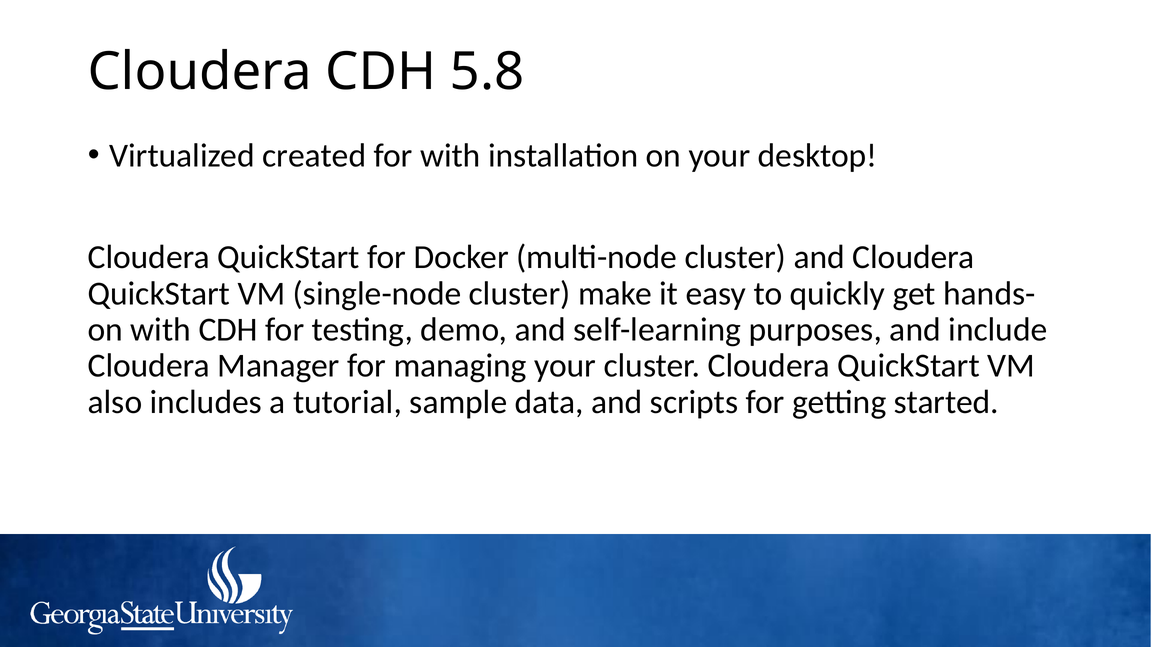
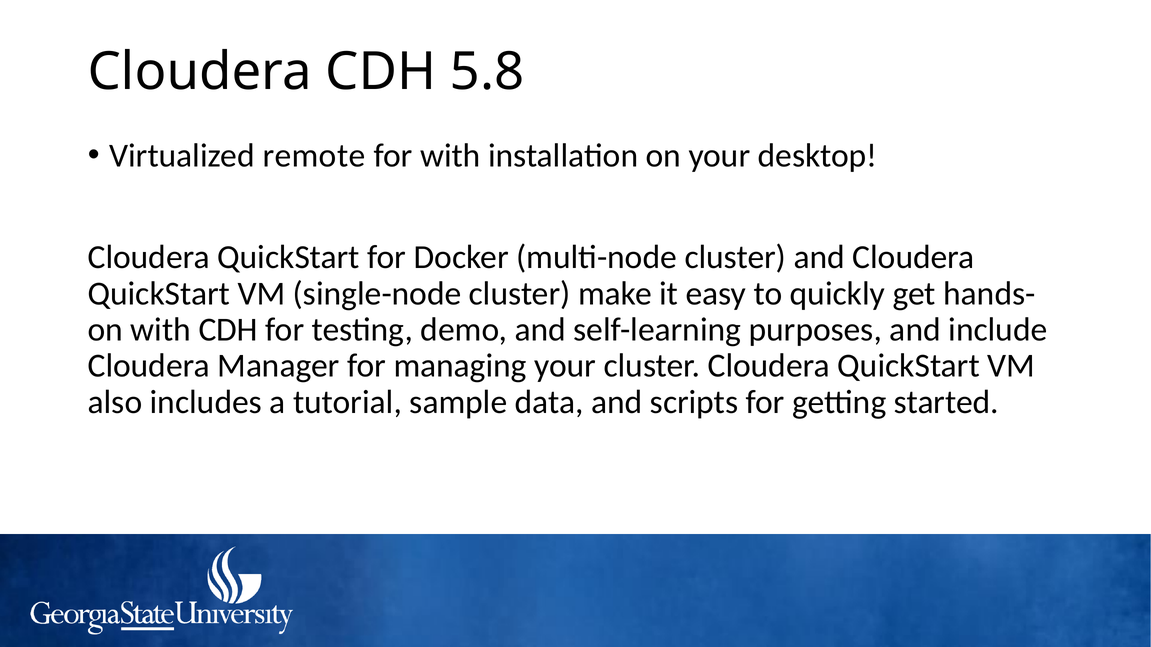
created: created -> remote (314, 156)
